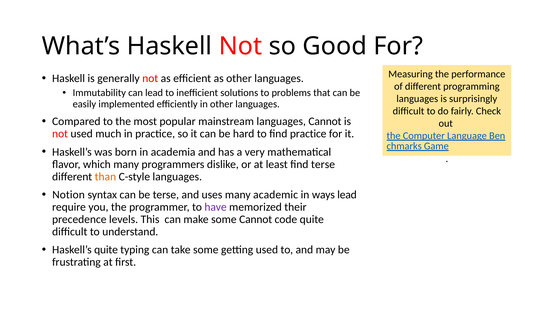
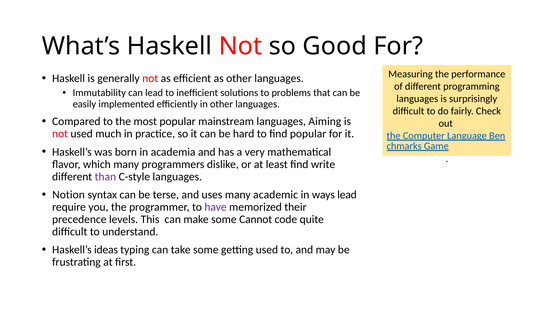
languages Cannot: Cannot -> Aiming (325, 121)
find practice: practice -> popular (308, 134)
find terse: terse -> write (323, 164)
than colour: orange -> purple (105, 176)
Haskell’s quite: quite -> ideas (106, 250)
